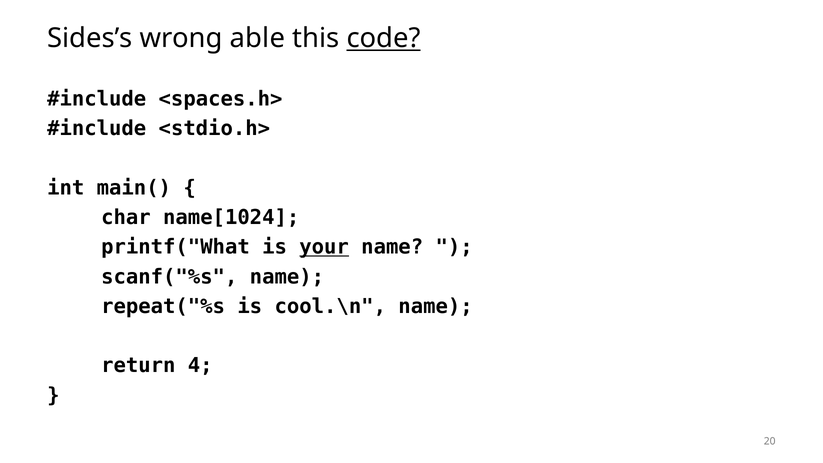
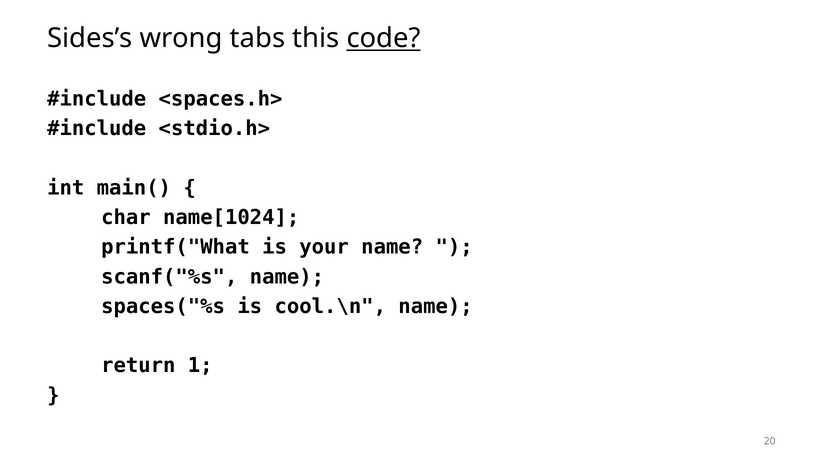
able: able -> tabs (257, 38)
your underline: present -> none (324, 247)
repeat("%s: repeat("%s -> spaces("%s (163, 306)
4: 4 -> 1 (200, 366)
